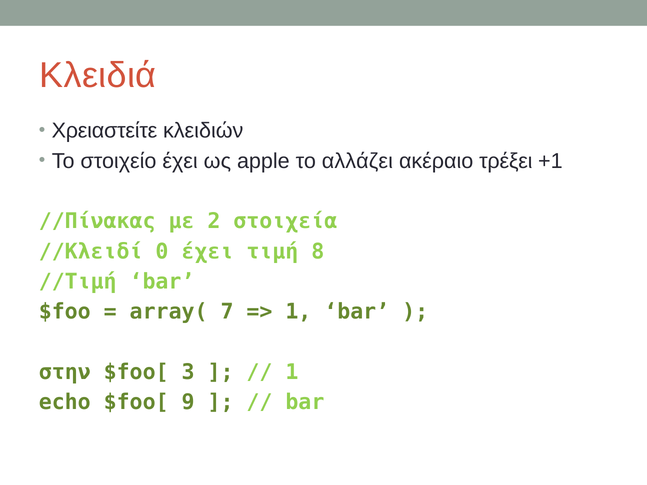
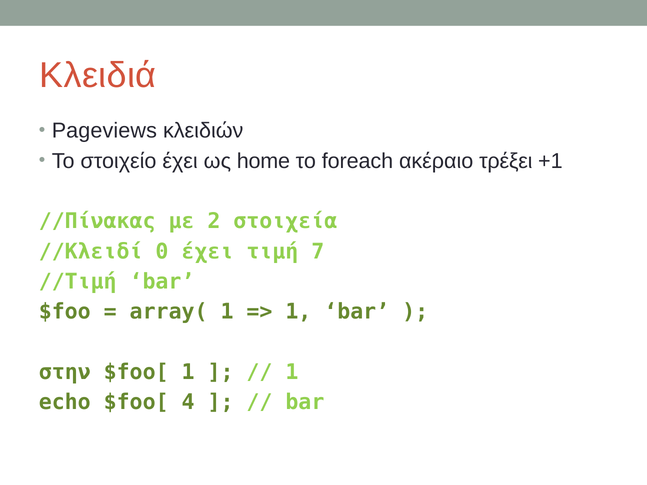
Χρειαστείτε: Χρειαστείτε -> Pageviews (104, 131)
apple: apple -> home (263, 161)
αλλάζει: αλλάζει -> foreach (357, 161)
8: 8 -> 7 (318, 252)
array( 7: 7 -> 1 (227, 312)
$foo[ 3: 3 -> 1 (188, 372)
9: 9 -> 4 (188, 403)
